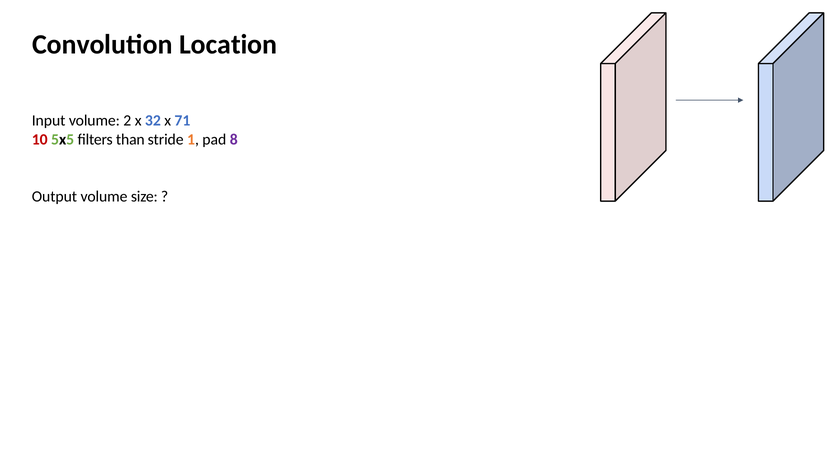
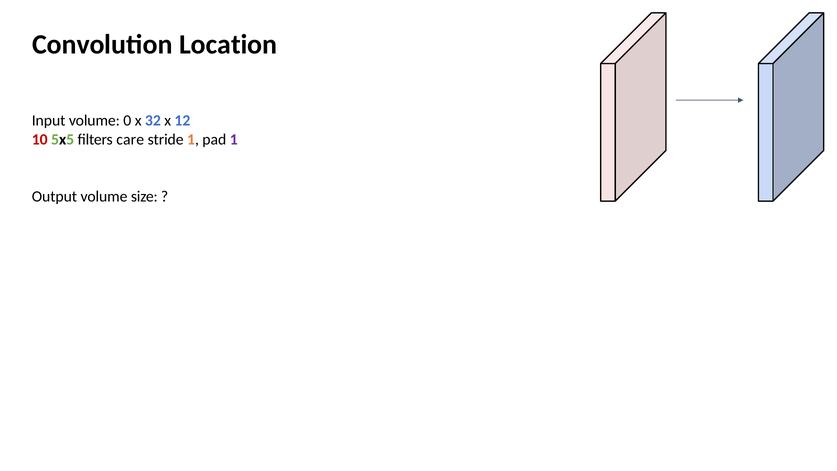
2: 2 -> 0 (127, 121)
71: 71 -> 12 (182, 121)
than: than -> care (130, 139)
pad 8: 8 -> 1 (234, 139)
